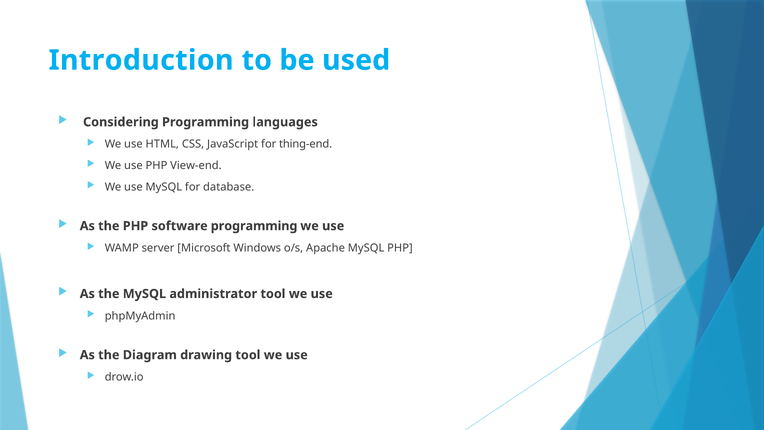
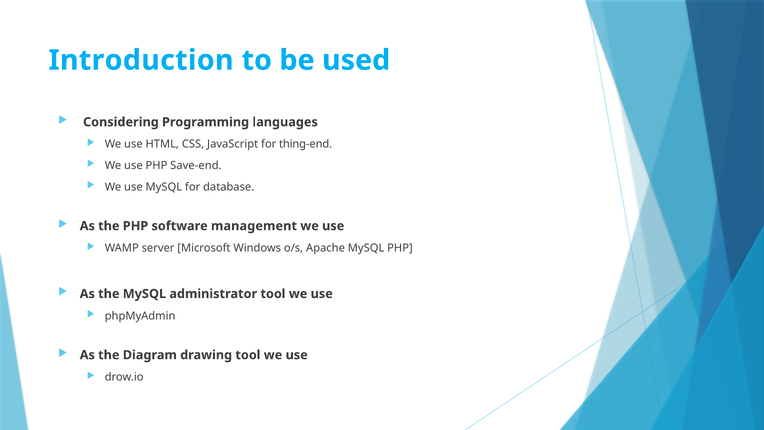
View-end: View-end -> Save-end (196, 166)
software programming: programming -> management (254, 226)
